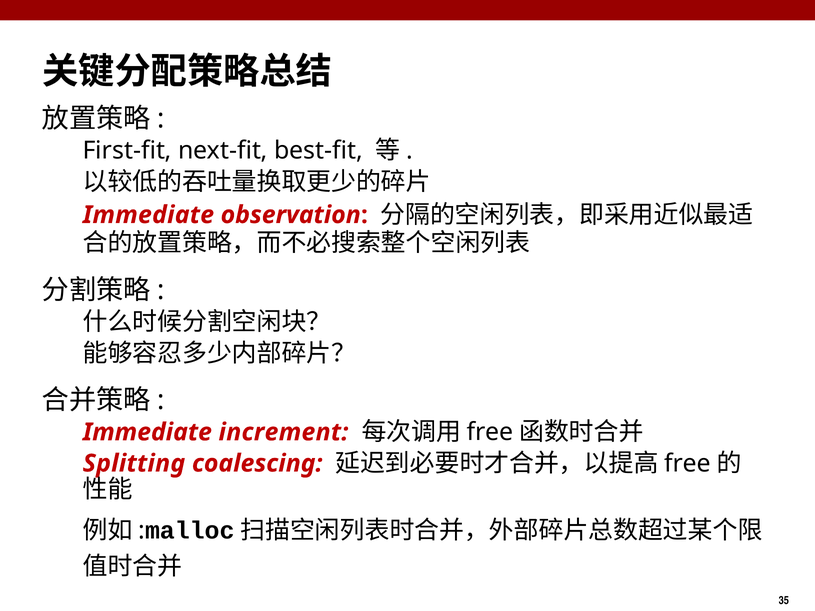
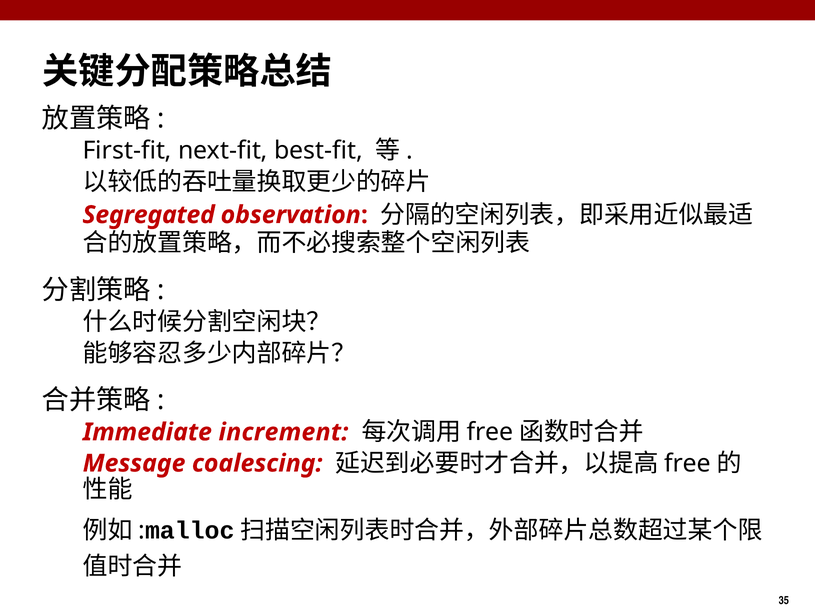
Immediate: Immediate -> Segregated (149, 215)
Splitting: Splitting -> Message (134, 464)
